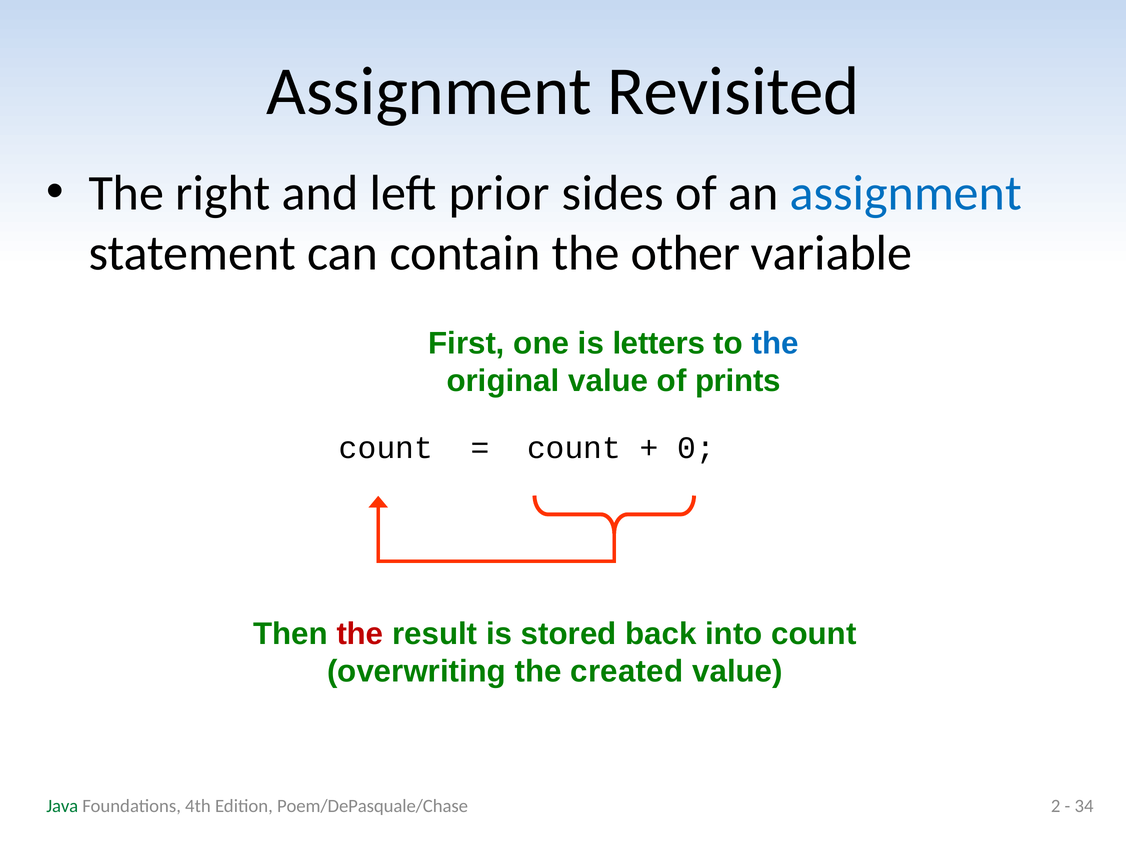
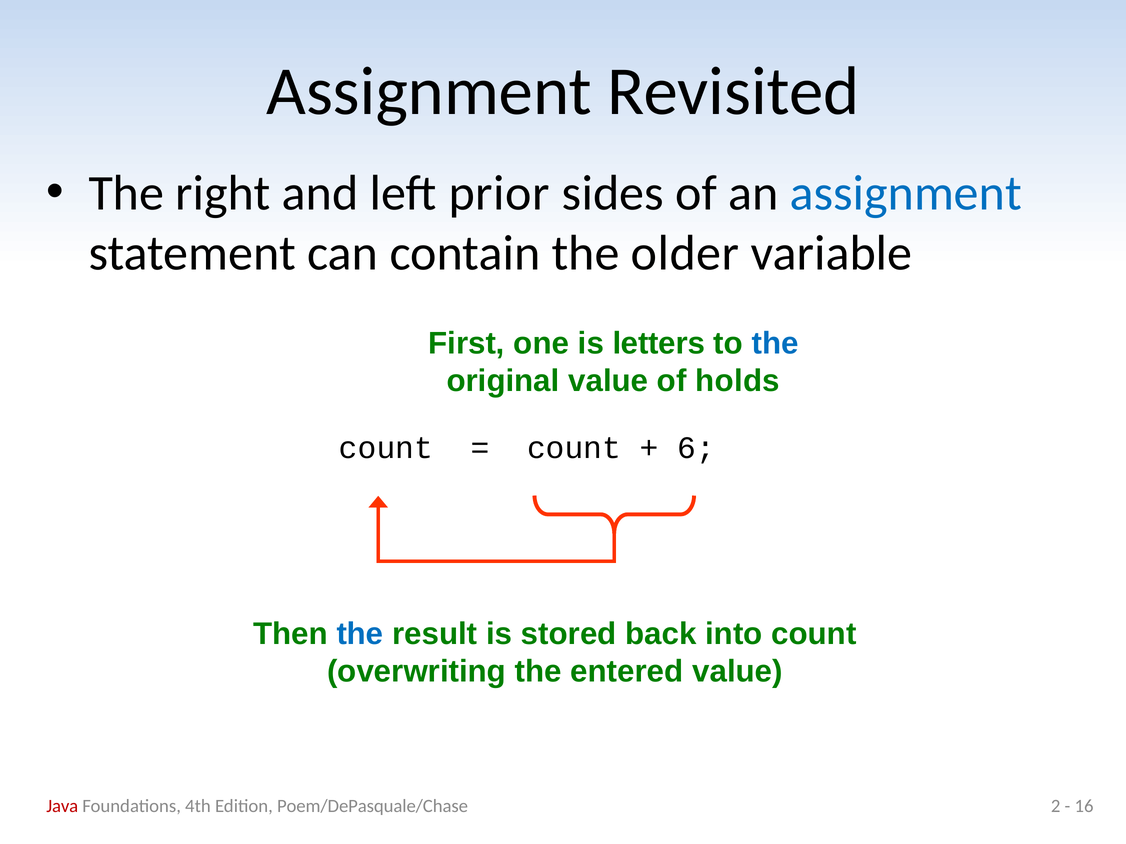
other: other -> older (685, 254)
prints: prints -> holds (738, 381)
0: 0 -> 6 (696, 448)
the colour: red -> blue (360, 634)
created: created -> entered (627, 672)
Java colour: green -> red (62, 806)
34: 34 -> 16 (1084, 806)
